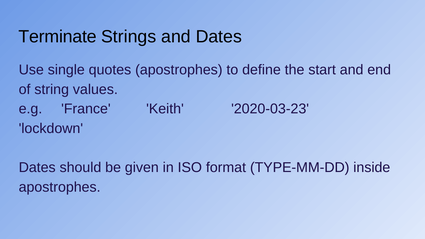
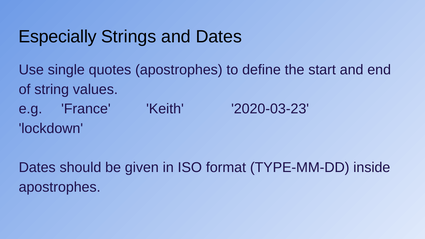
Terminate: Terminate -> Especially (58, 37)
